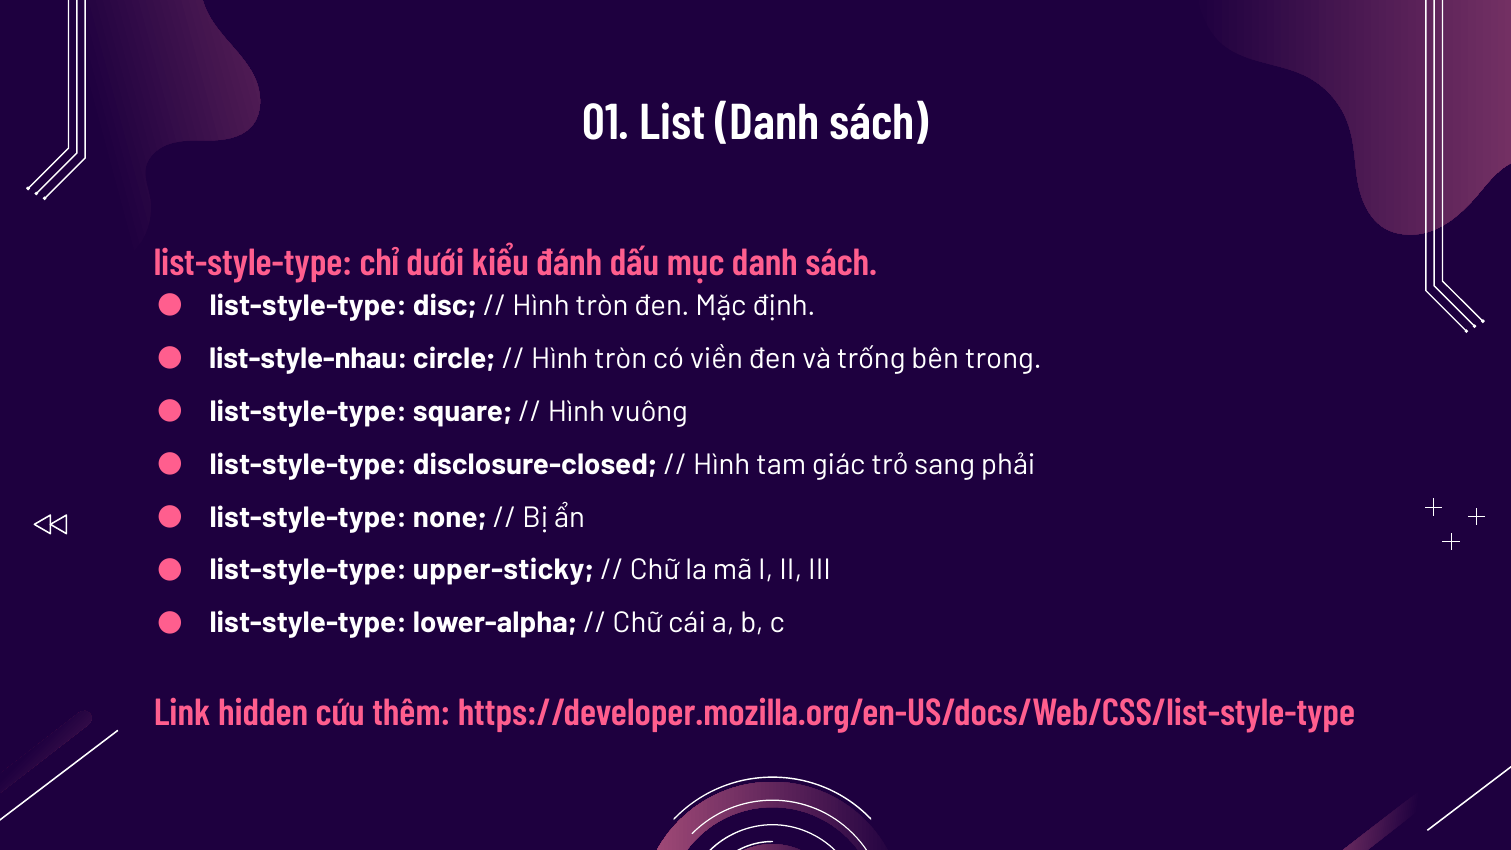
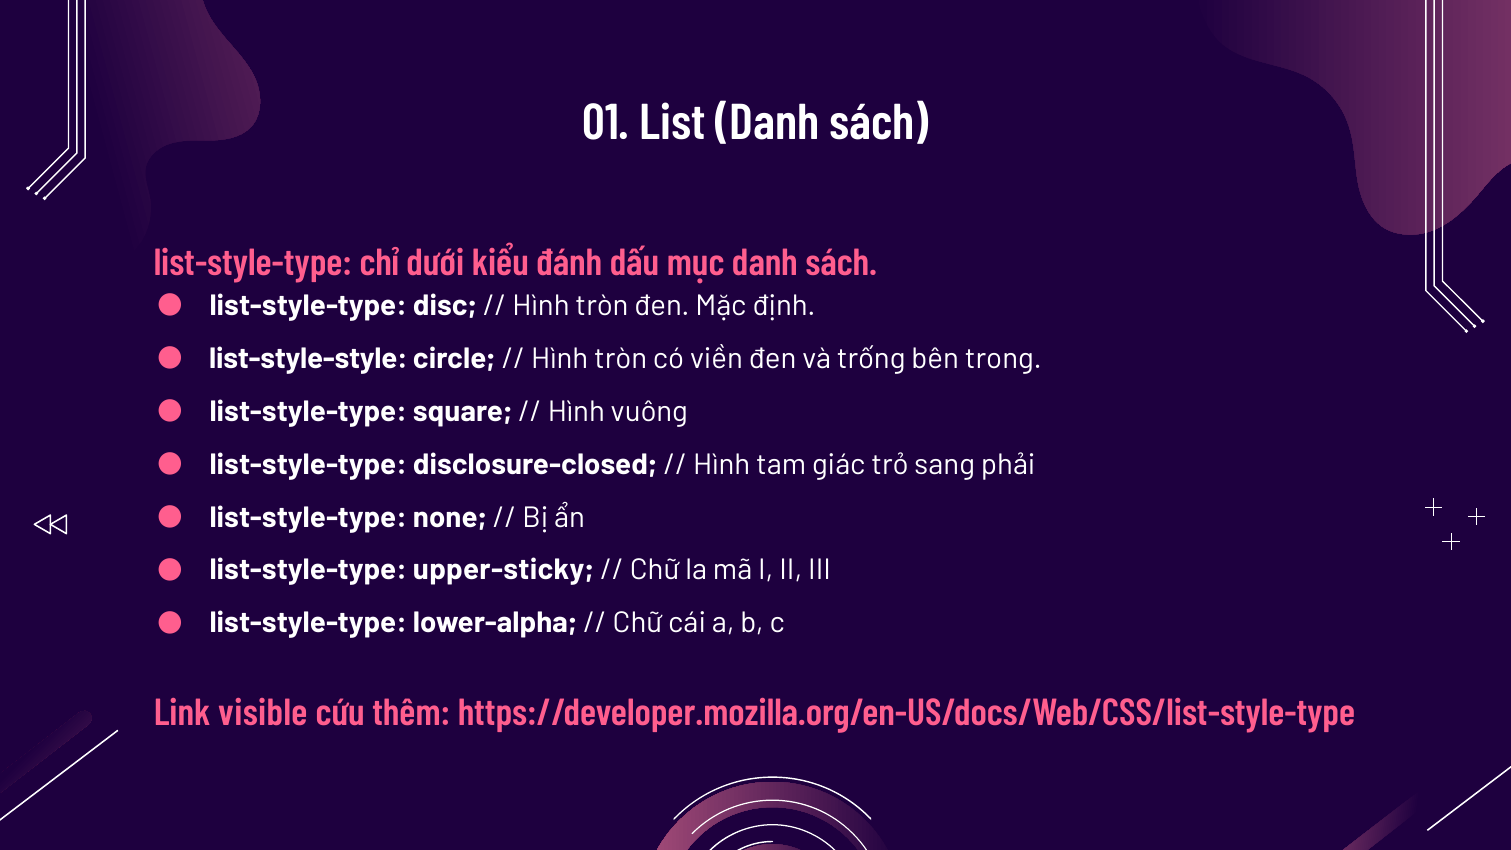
list-style-nhau: list-style-nhau -> list-style-style (308, 359)
hidden: hidden -> visible (263, 713)
